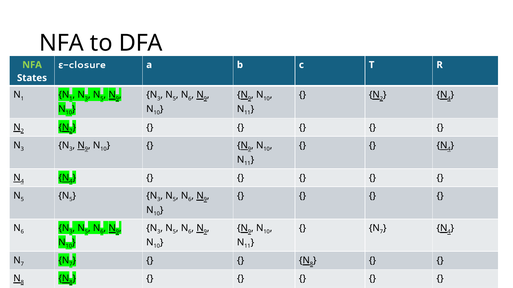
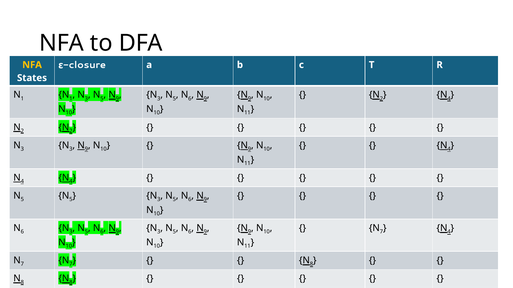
NFA colour: light green -> yellow (32, 65)
